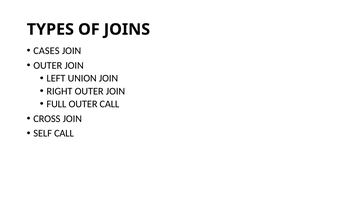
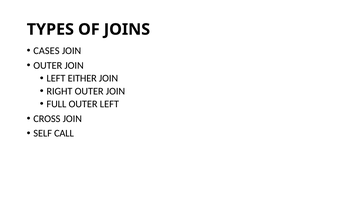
UNION: UNION -> EITHER (82, 78)
OUTER CALL: CALL -> LEFT (109, 104)
